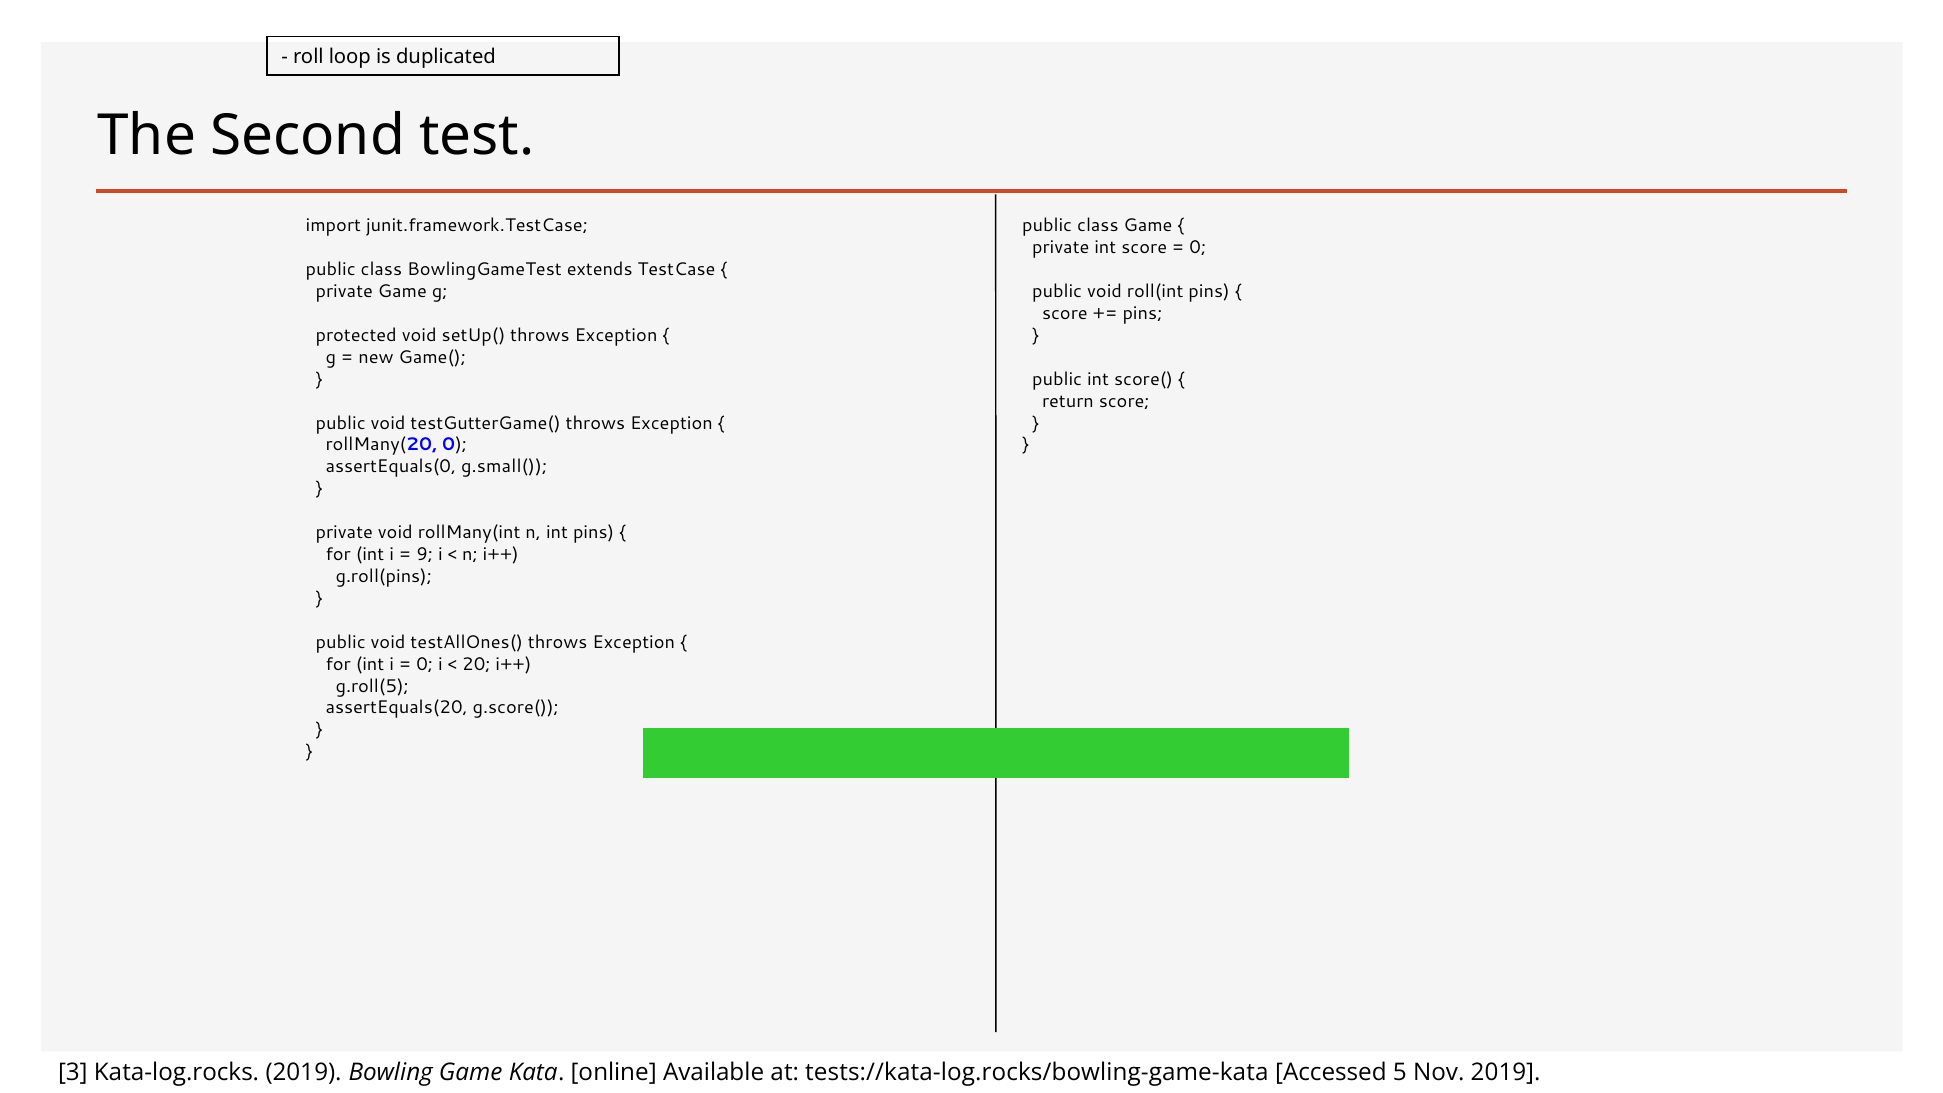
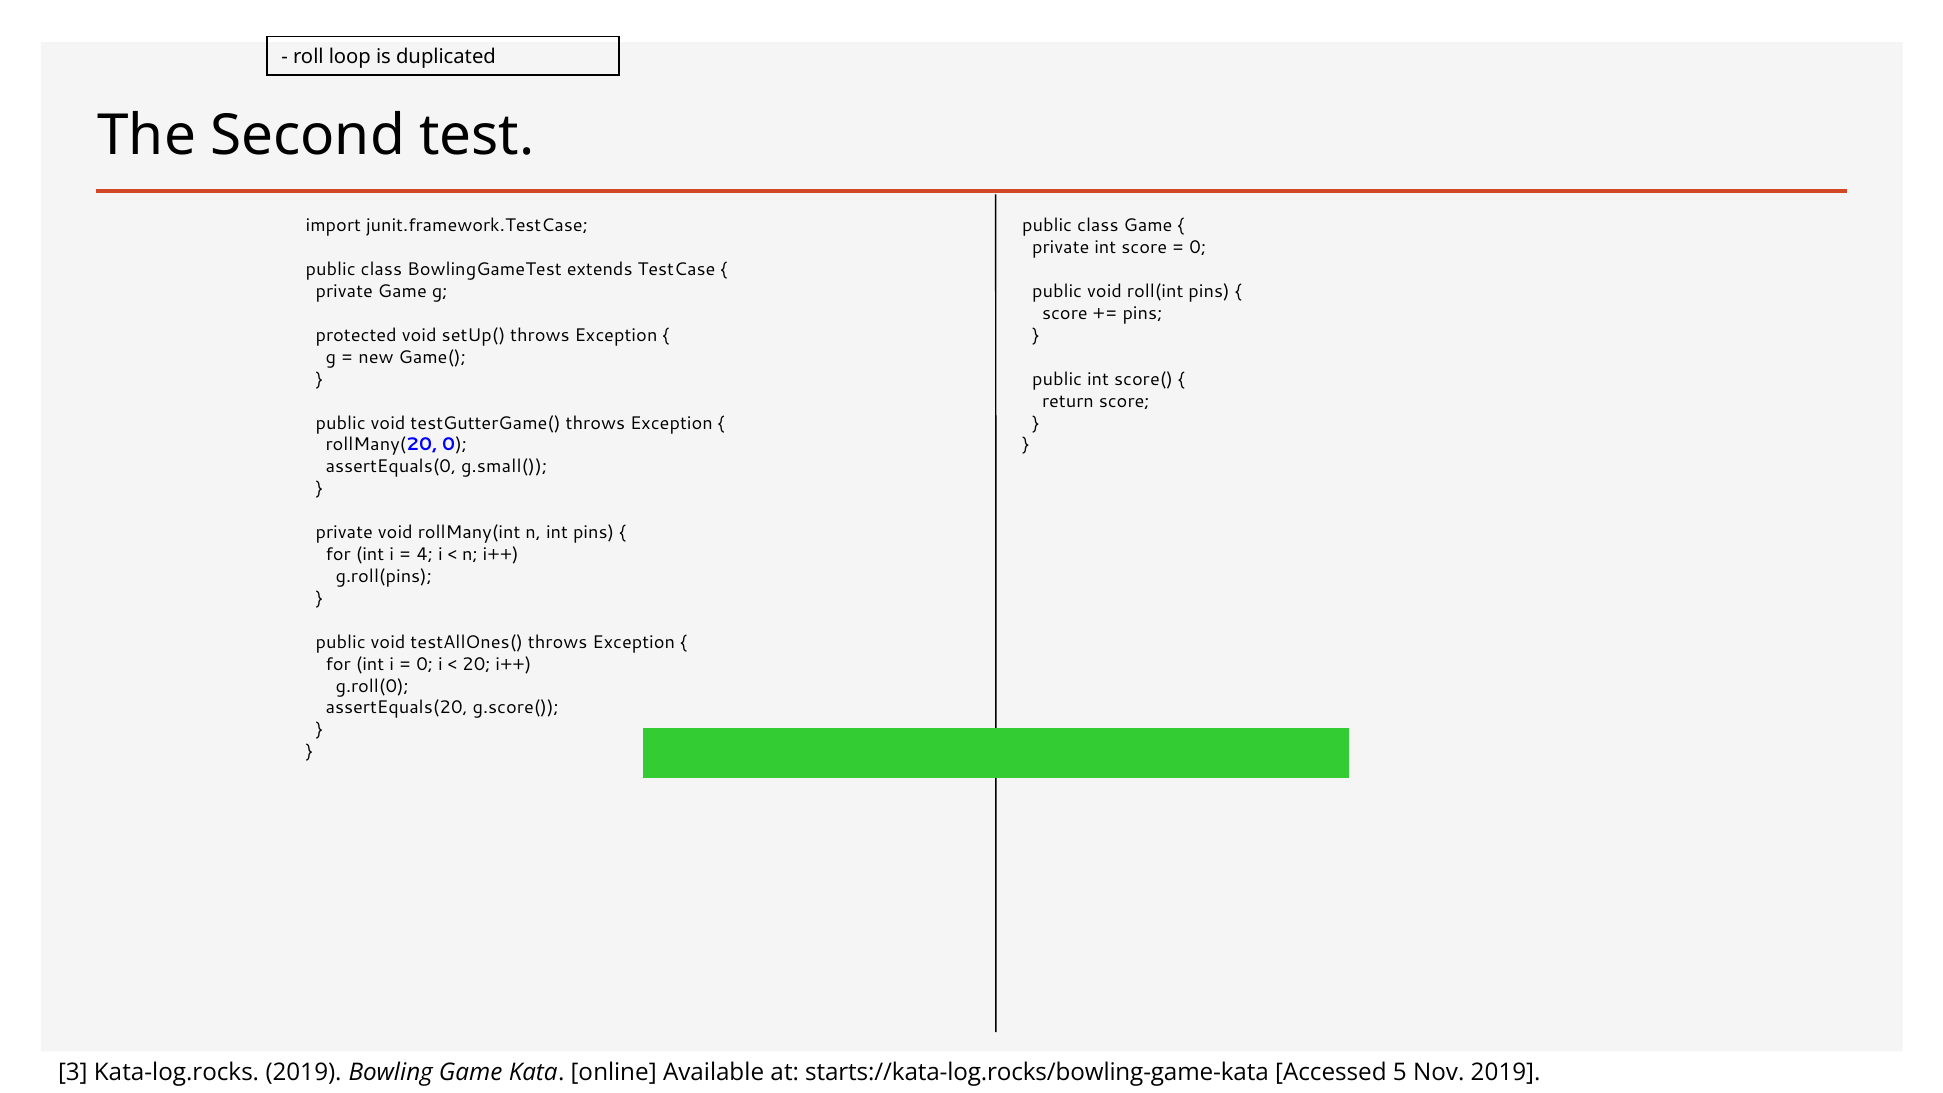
9: 9 -> 4 (425, 554)
g.roll(5: g.roll(5 -> g.roll(0 (372, 686)
tests://kata-log.rocks/bowling-game-kata: tests://kata-log.rocks/bowling-game-kata -> starts://kata-log.rocks/bowling-game-kata (1037, 1072)
